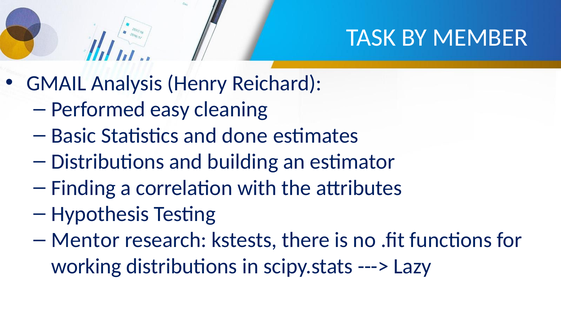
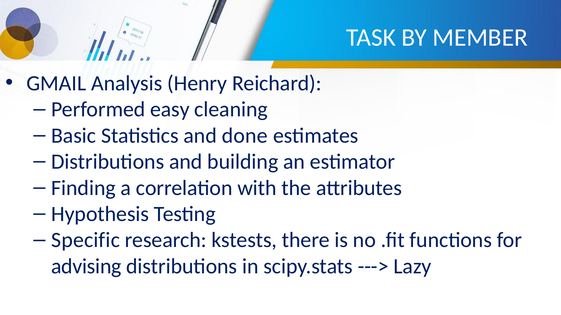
Mentor: Mentor -> Specific (86, 241)
working: working -> advising (86, 267)
